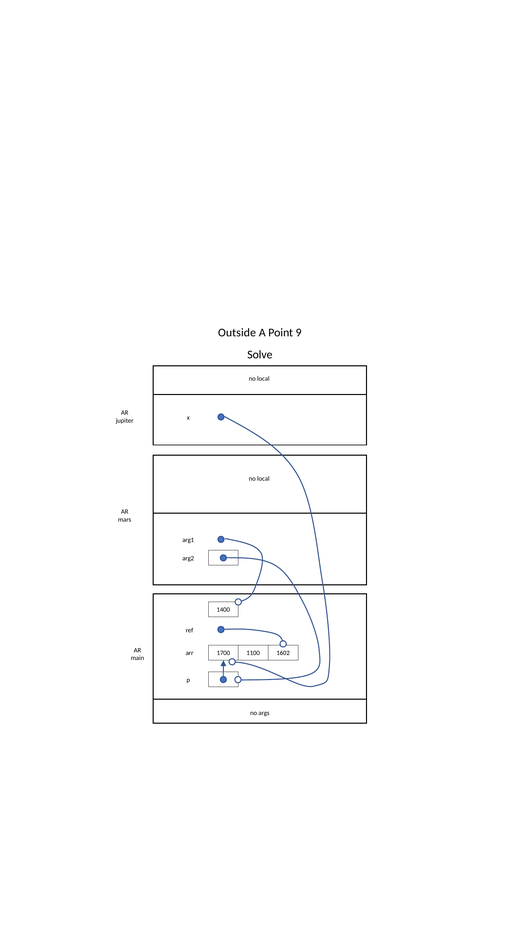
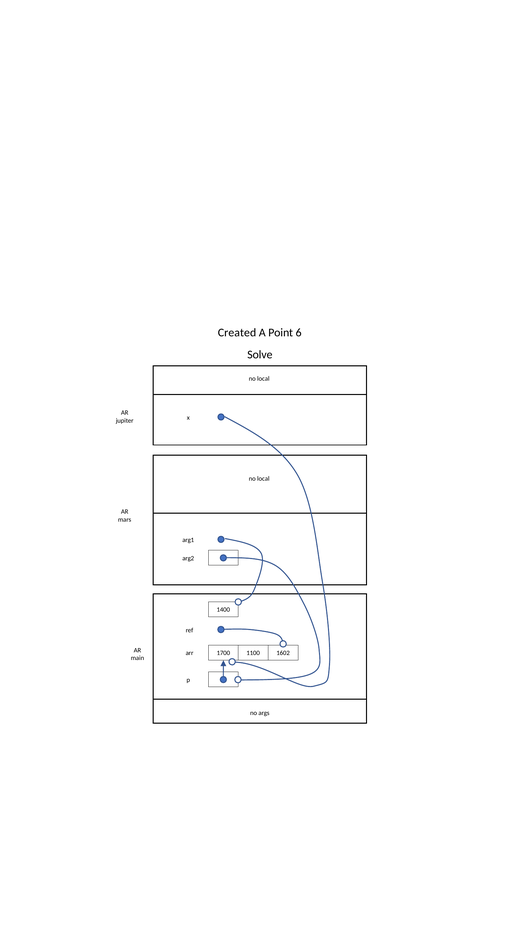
Outside: Outside -> Created (237, 332)
9: 9 -> 6 (299, 332)
